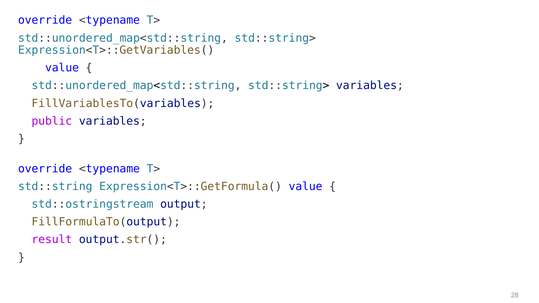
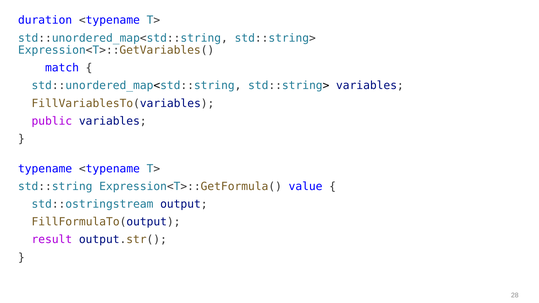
override: override -> duration (45, 20)
value: value -> match (62, 68)
override: override -> typename (45, 169)
